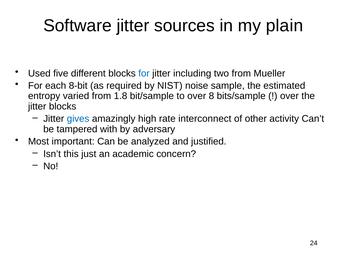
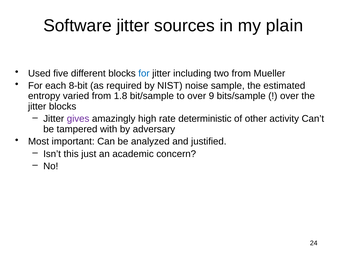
8: 8 -> 9 (211, 96)
gives colour: blue -> purple (78, 119)
interconnect: interconnect -> deterministic (205, 119)
